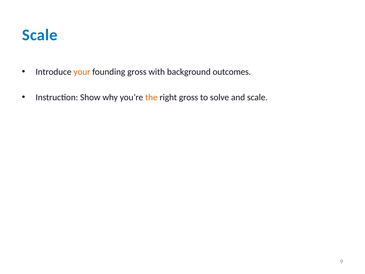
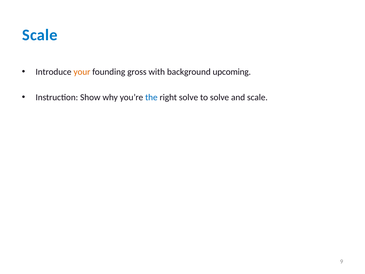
outcomes: outcomes -> upcoming (232, 72)
the colour: orange -> blue (151, 97)
right gross: gross -> solve (189, 97)
